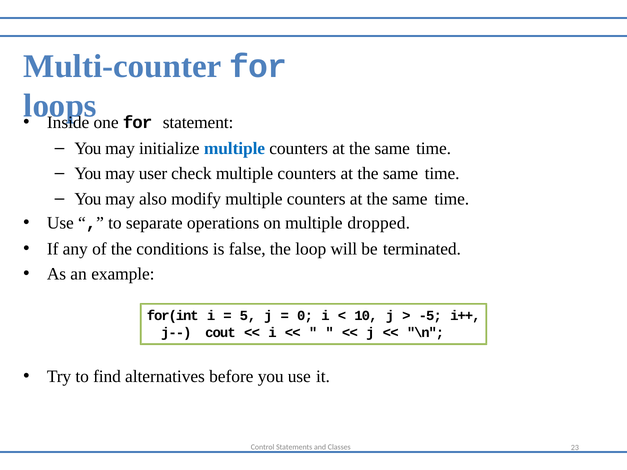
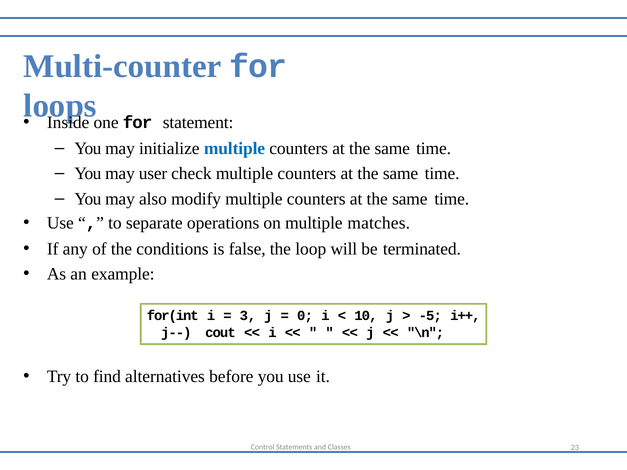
dropped: dropped -> matches (379, 223)
5: 5 -> 3 (248, 316)
